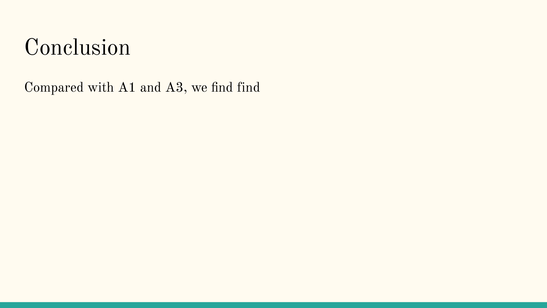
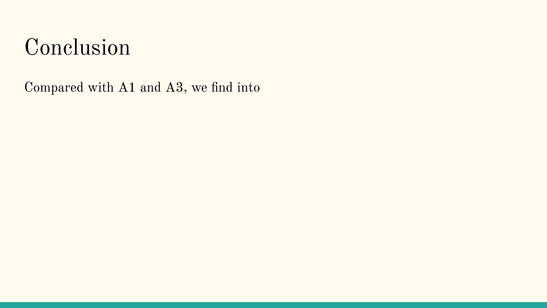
find find: find -> into (249, 87)
